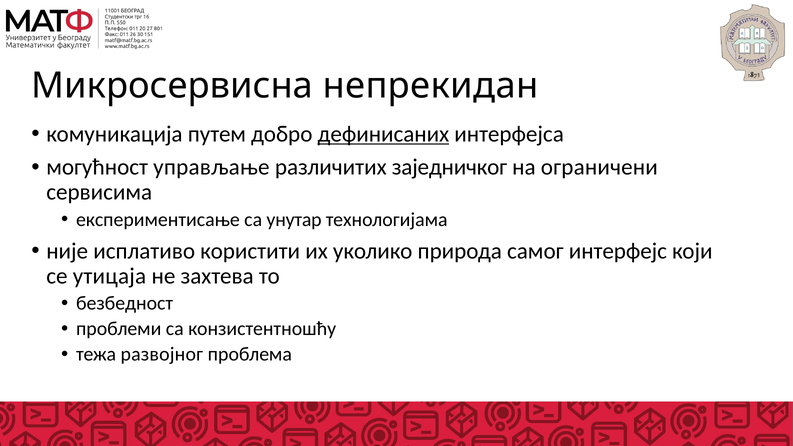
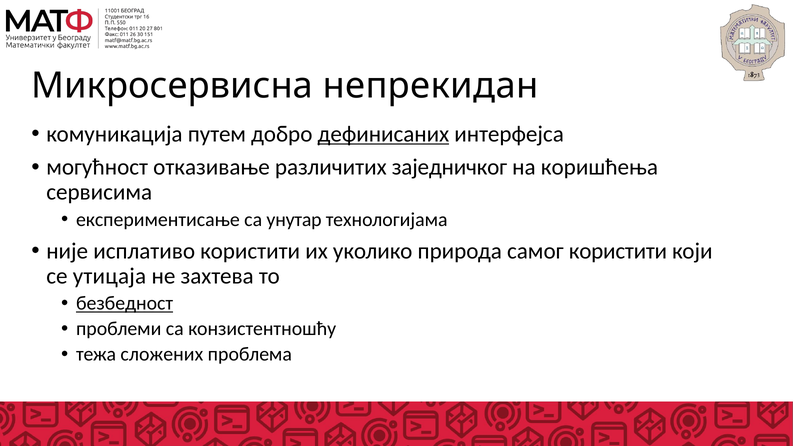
управљање: управљање -> отказивање (211, 167)
ограничени: ограничени -> коришћења (599, 167)
самог интерфејс: интерфејс -> користити (618, 251)
безбедност underline: none -> present (125, 303)
развојног: развојног -> сложених (162, 354)
